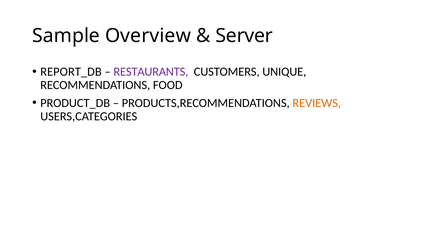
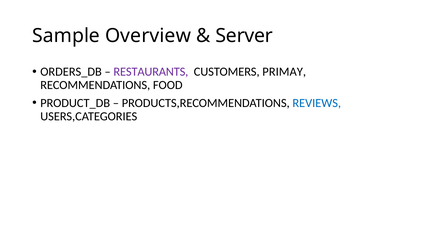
REPORT_DB: REPORT_DB -> ORDERS_DB (71, 72)
UNIQUE: UNIQUE -> PRIMAY (284, 72)
REVIEWS colour: orange -> blue (317, 103)
